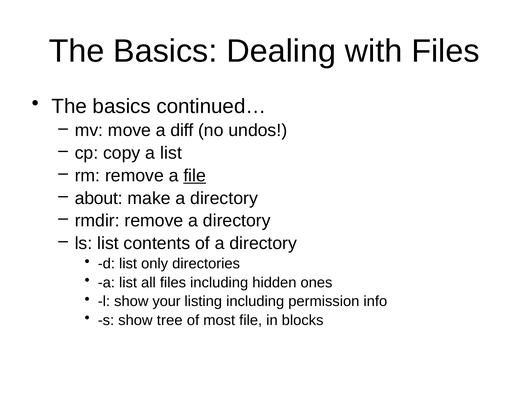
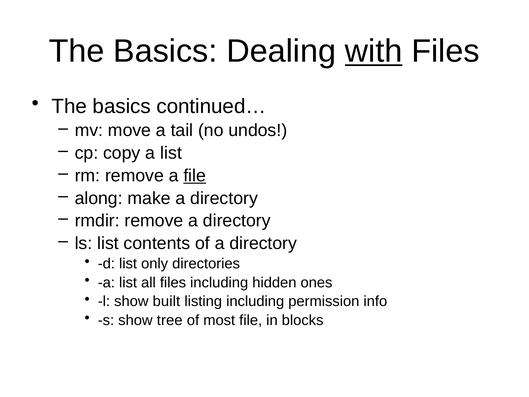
with underline: none -> present (374, 51)
diff: diff -> tail (182, 130)
about: about -> along (99, 198)
your: your -> built (166, 301)
